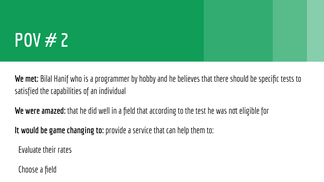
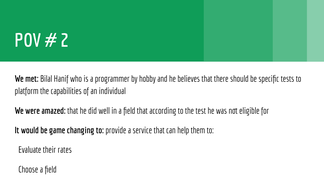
satisfied: satisfied -> platform (27, 91)
